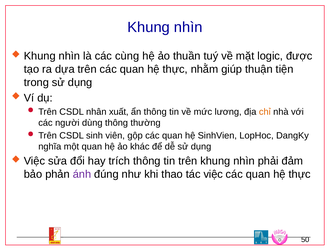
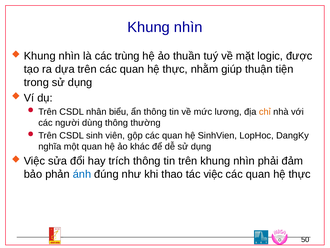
cùng: cùng -> trùng (127, 56)
xuất: xuất -> biểu (119, 112)
ánh colour: purple -> blue (82, 174)
